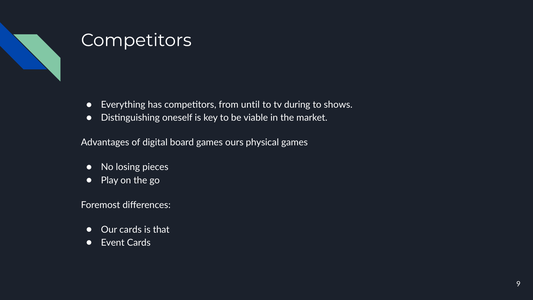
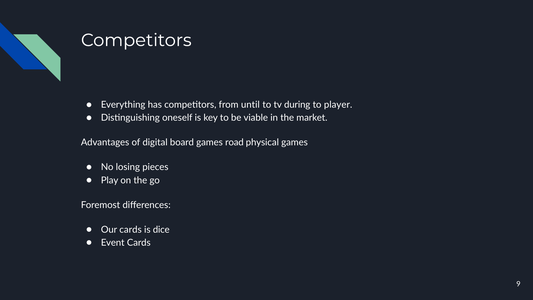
shows: shows -> player (338, 105)
ours: ours -> road (234, 142)
that: that -> dice (161, 229)
